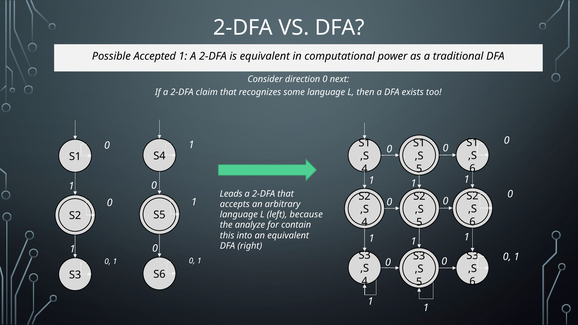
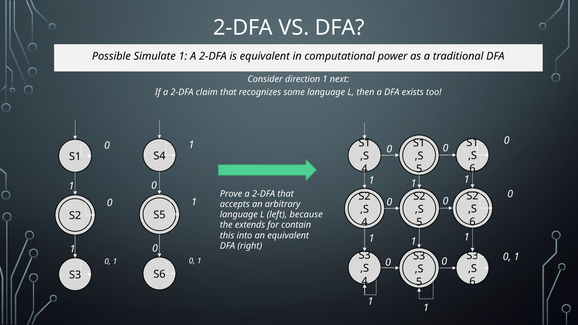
Accepted: Accepted -> Simulate (155, 56)
direction 0: 0 -> 1 (325, 79)
Leads: Leads -> Prove (231, 194)
analyze: analyze -> extends (250, 225)
